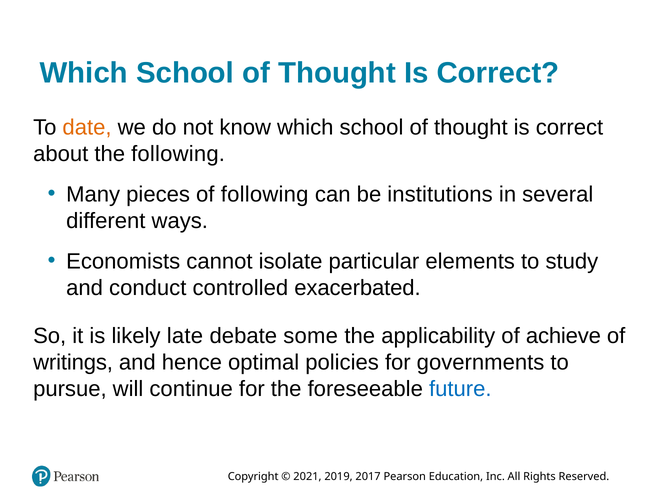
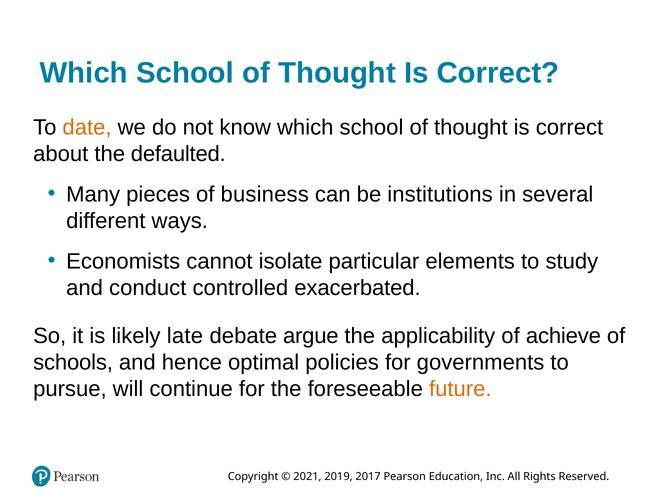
the following: following -> defaulted (178, 154)
of following: following -> business (265, 194)
some: some -> argue (311, 336)
writings: writings -> schools (73, 362)
future colour: blue -> orange (460, 389)
